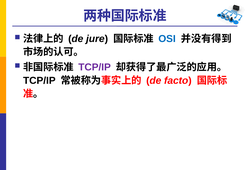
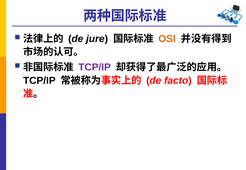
OSI colour: blue -> orange (167, 39)
